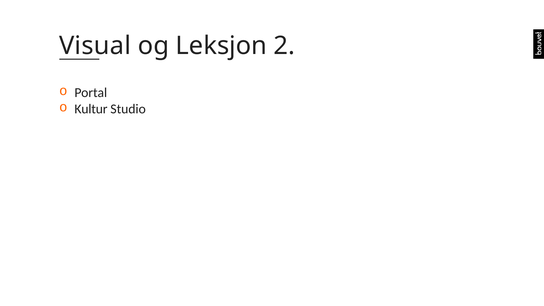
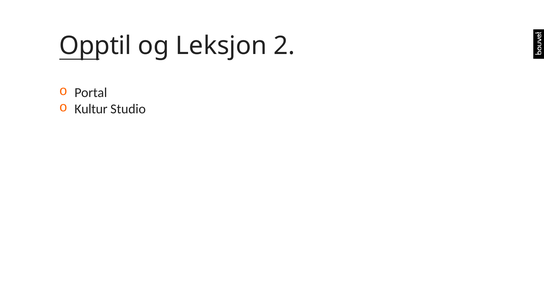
Visual: Visual -> Opptil (95, 46)
